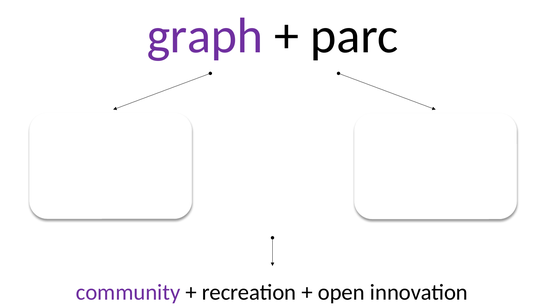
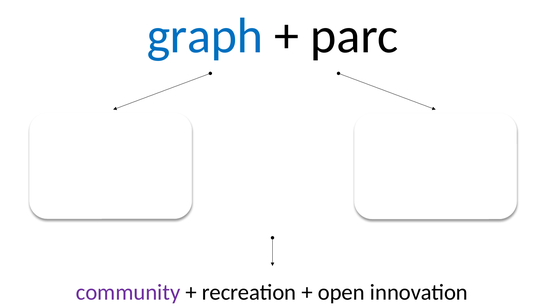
graph colour: purple -> blue (205, 36)
